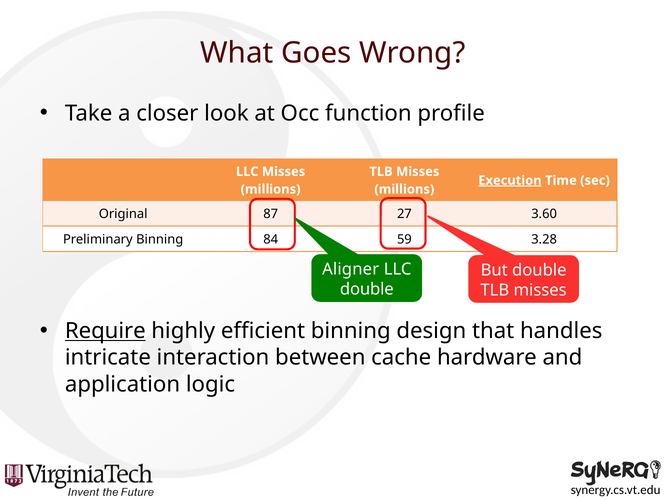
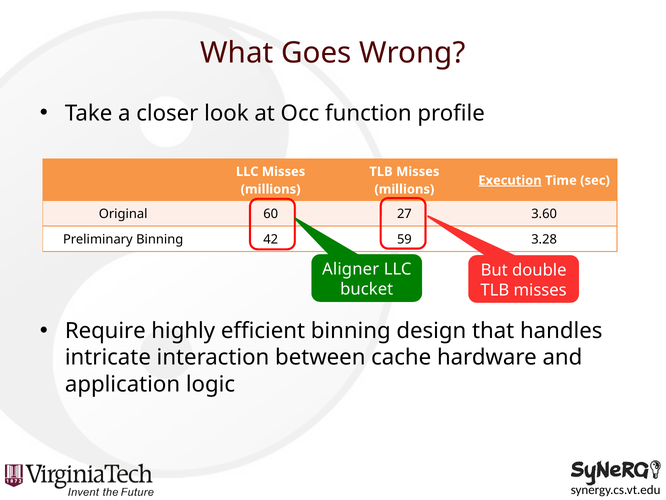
87: 87 -> 60 (271, 214)
84: 84 -> 42 (271, 239)
double: double -> bucket (367, 289)
Require underline: present -> none (105, 331)
